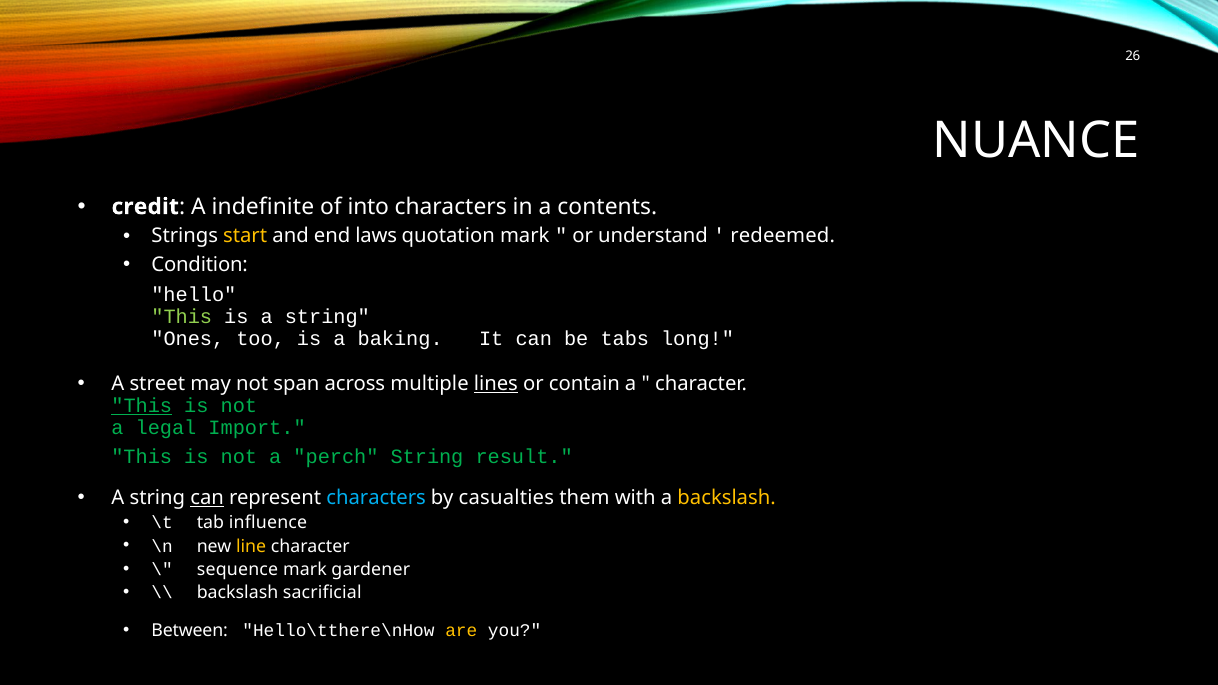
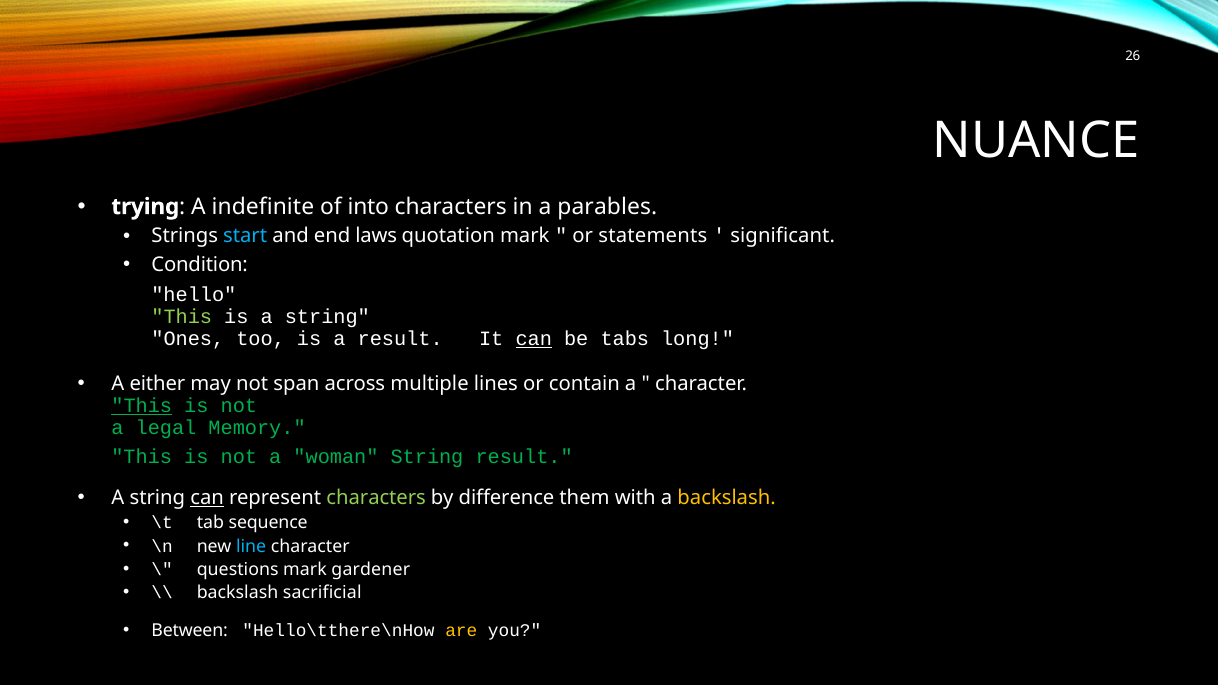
credit: credit -> trying (145, 207)
contents: contents -> parables (607, 207)
start colour: yellow -> light blue (245, 236)
understand: understand -> statements (653, 236)
redeemed: redeemed -> significant (783, 236)
a baking: baking -> result (400, 338)
can underline: none -> present (534, 338)
street: street -> either (157, 384)
lines underline: present -> none (496, 384)
Import: Import -> Memory (257, 428)
perch: perch -> woman (336, 457)
characters colour: light blue -> light green (376, 498)
casualties: casualties -> difference (507, 498)
influence: influence -> sequence (268, 523)
line colour: yellow -> light blue (251, 546)
sequence: sequence -> questions (238, 570)
